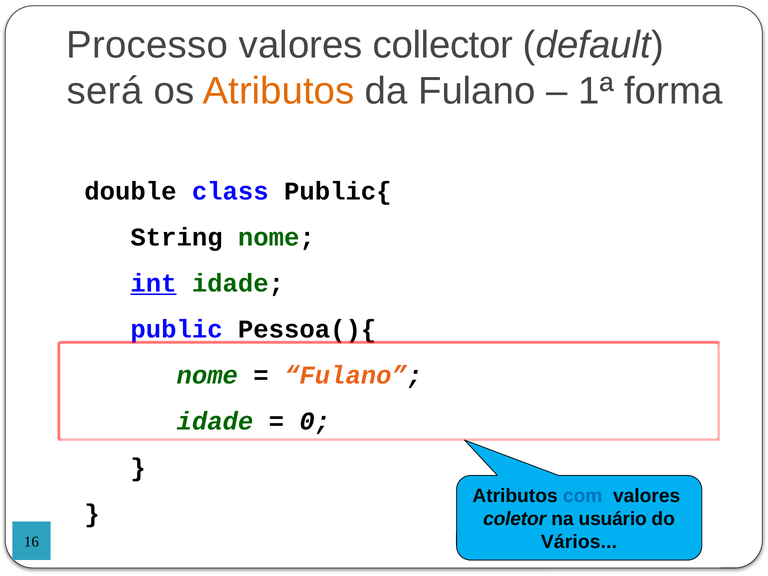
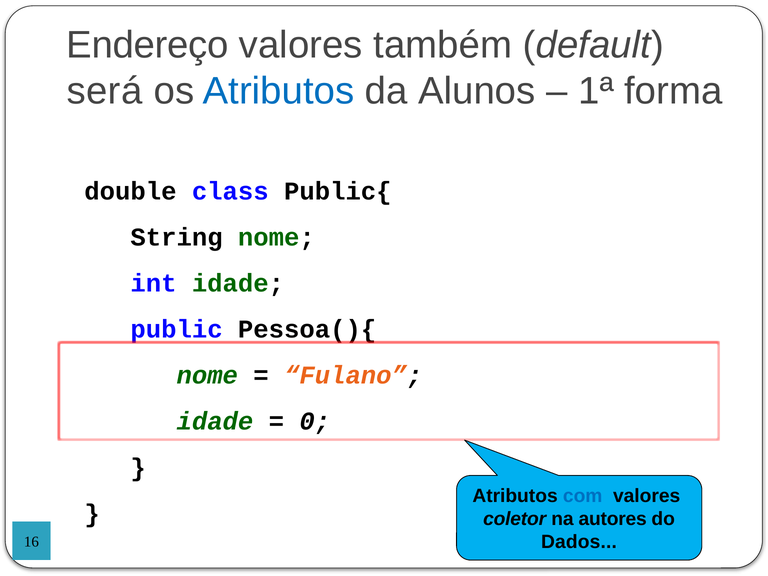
Processo: Processo -> Endereço (147, 45)
collector: collector -> também (443, 45)
Atributos colour: orange -> blue (279, 91)
da Fulano: Fulano -> Alunos (477, 91)
int underline: present -> none (153, 283)
usuário: usuário -> autores (613, 519)
Vários: Vários -> Dados (579, 542)
